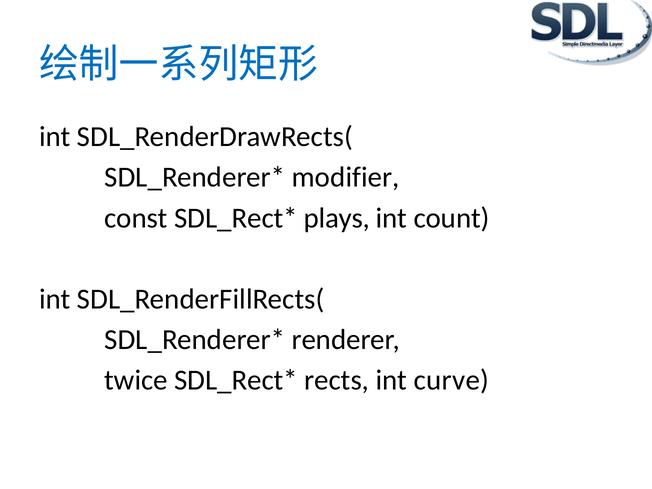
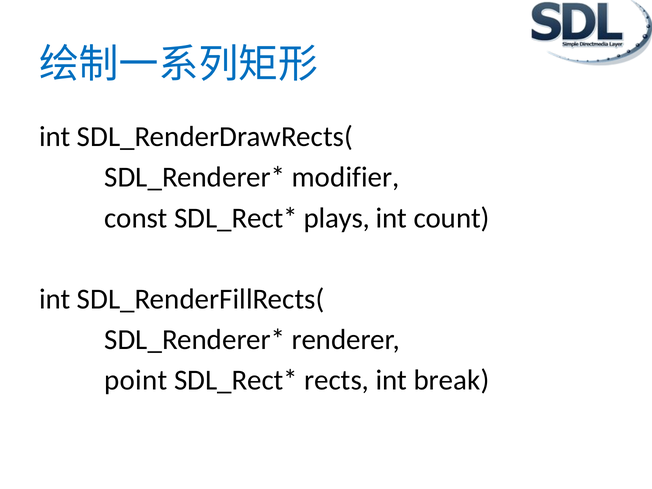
twice: twice -> point (136, 380)
curve: curve -> break (451, 380)
